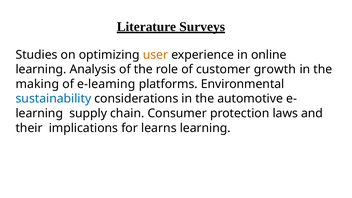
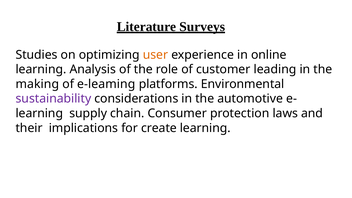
growth: growth -> leading (275, 69)
sustainability colour: blue -> purple (53, 99)
learns: learns -> create (159, 128)
